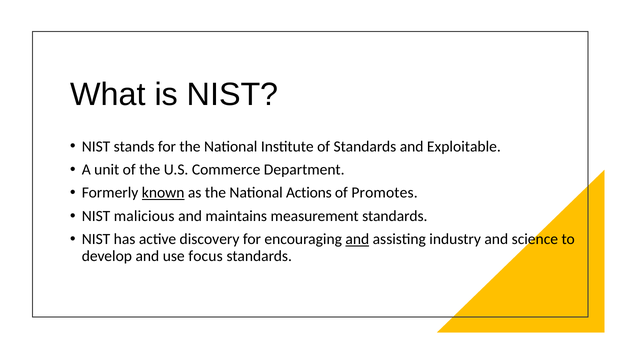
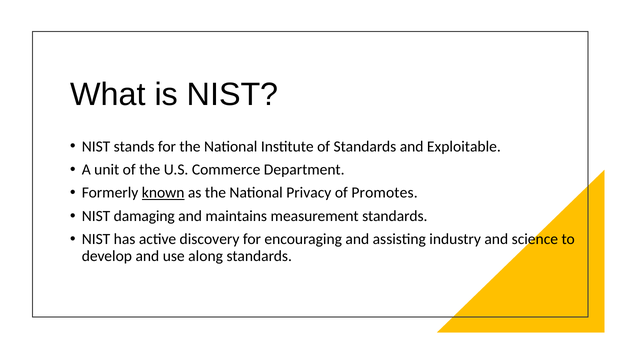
Actions: Actions -> Privacy (309, 193)
malicious: malicious -> damaging (144, 216)
and underline: present -> none (357, 240)
focus: focus -> along (206, 256)
